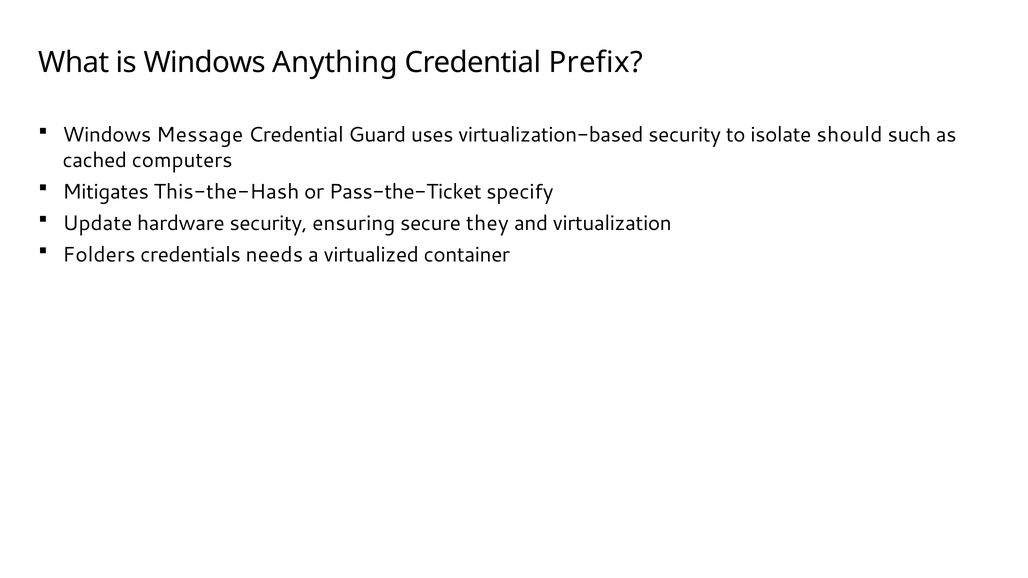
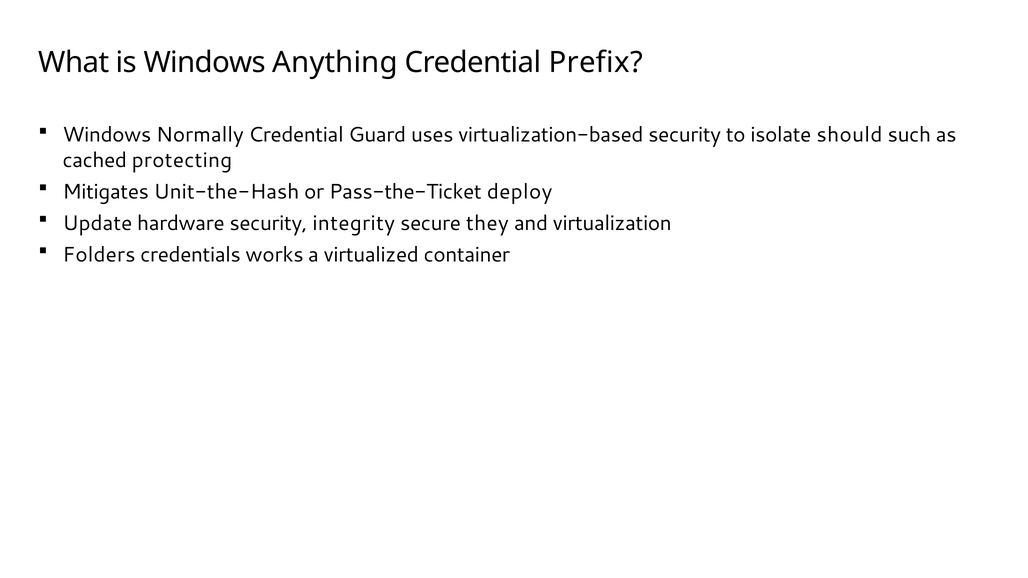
Message: Message -> Normally (200, 135)
computers: computers -> protecting (182, 160)
This-the-Hash: This-the-Hash -> Unit-the-Hash (227, 192)
specify: specify -> deploy (520, 192)
ensuring: ensuring -> integrity (354, 223)
needs: needs -> works (275, 255)
